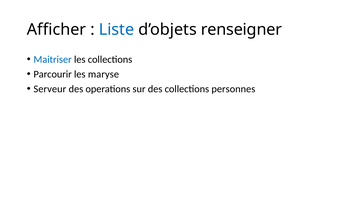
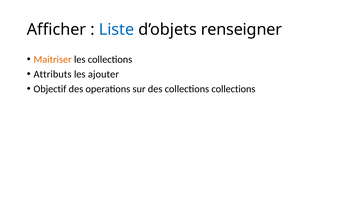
Maitriser colour: blue -> orange (53, 60)
Parcourir: Parcourir -> Attributs (53, 74)
maryse: maryse -> ajouter (103, 74)
Serveur: Serveur -> Objectif (50, 89)
collections personnes: personnes -> collections (233, 89)
